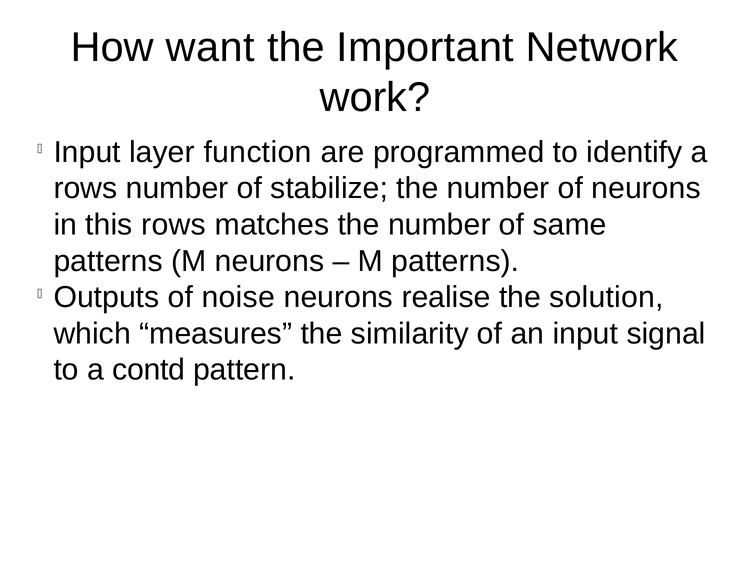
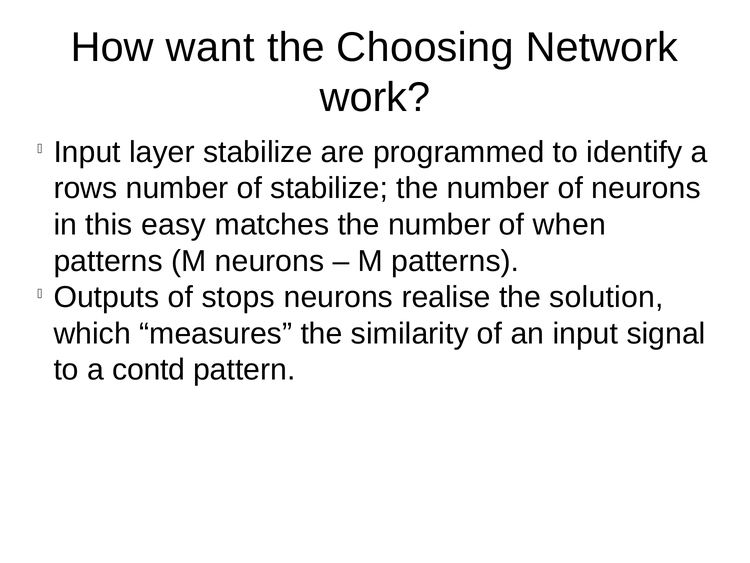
Important: Important -> Choosing (425, 47)
function: function -> stabilize (258, 152)
this rows: rows -> easy (174, 224)
same: same -> when (569, 224)
noise: noise -> stops (238, 297)
